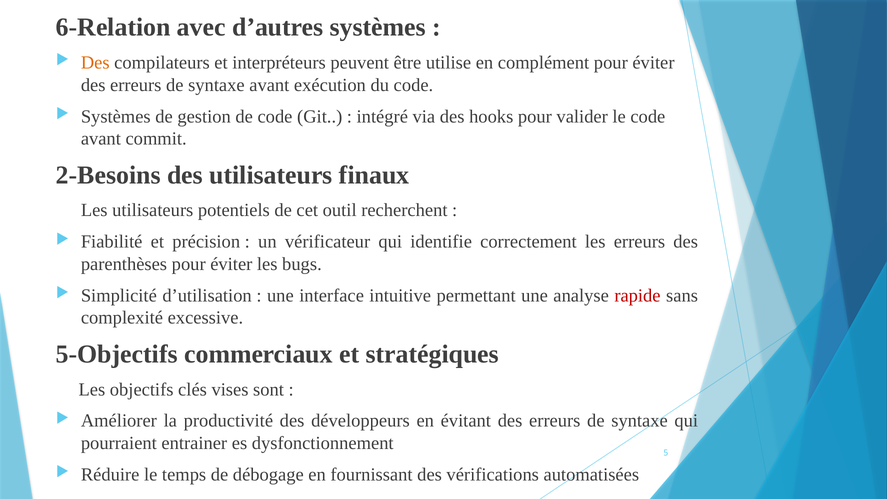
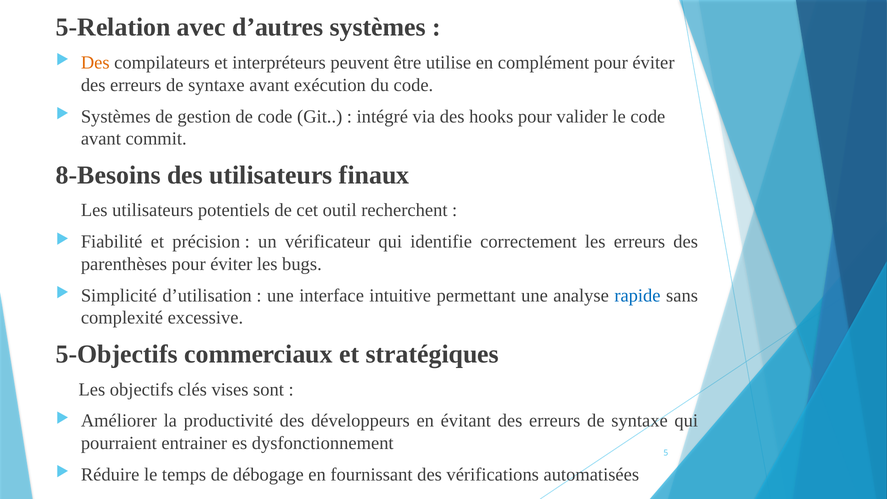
6-Relation: 6-Relation -> 5-Relation (113, 27)
2-Besoins: 2-Besoins -> 8-Besoins (108, 175)
rapide colour: red -> blue (637, 295)
